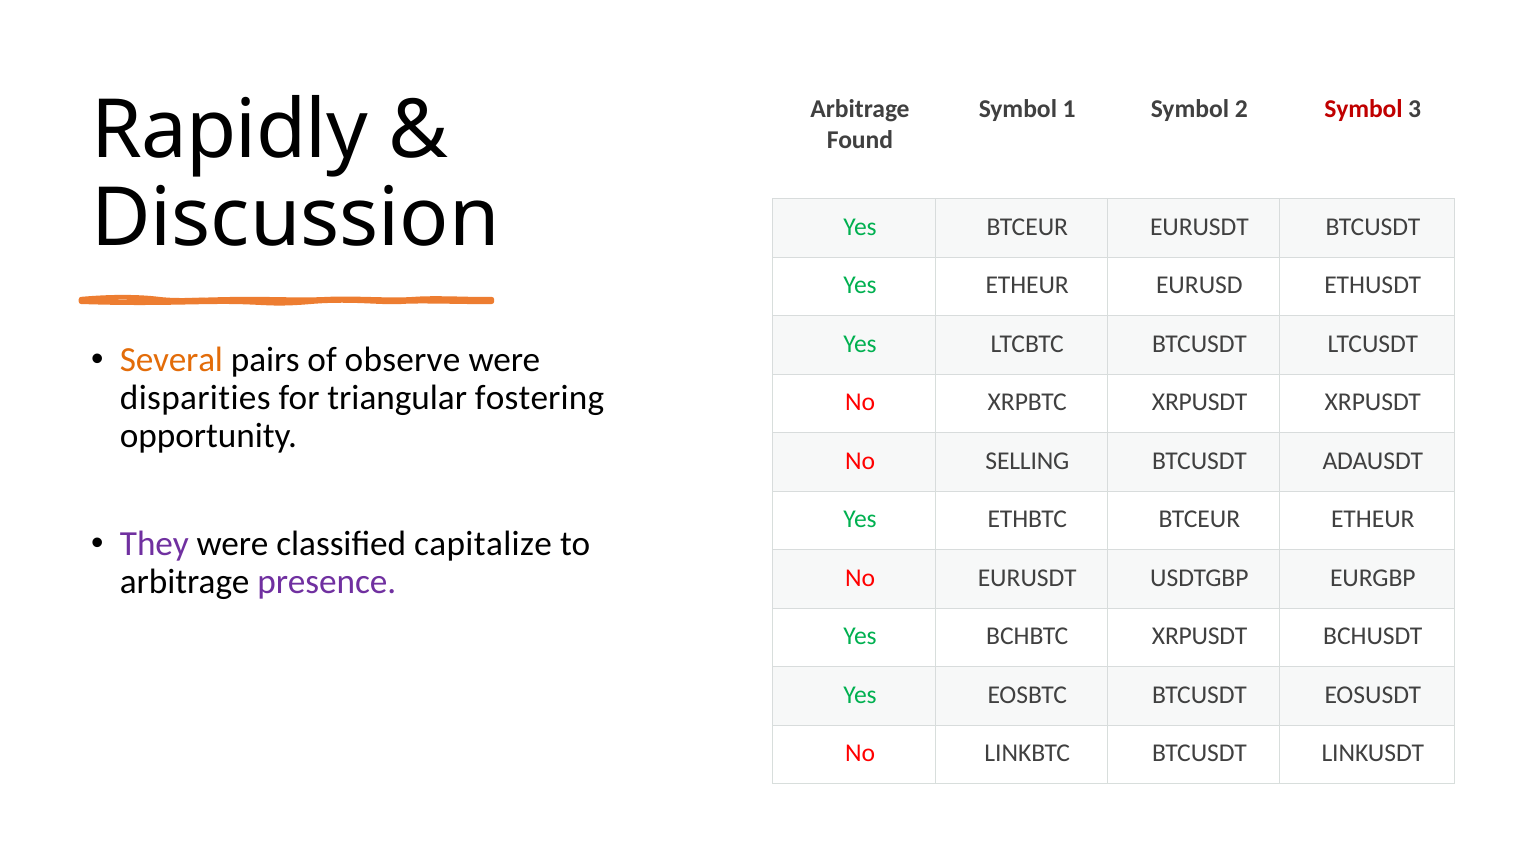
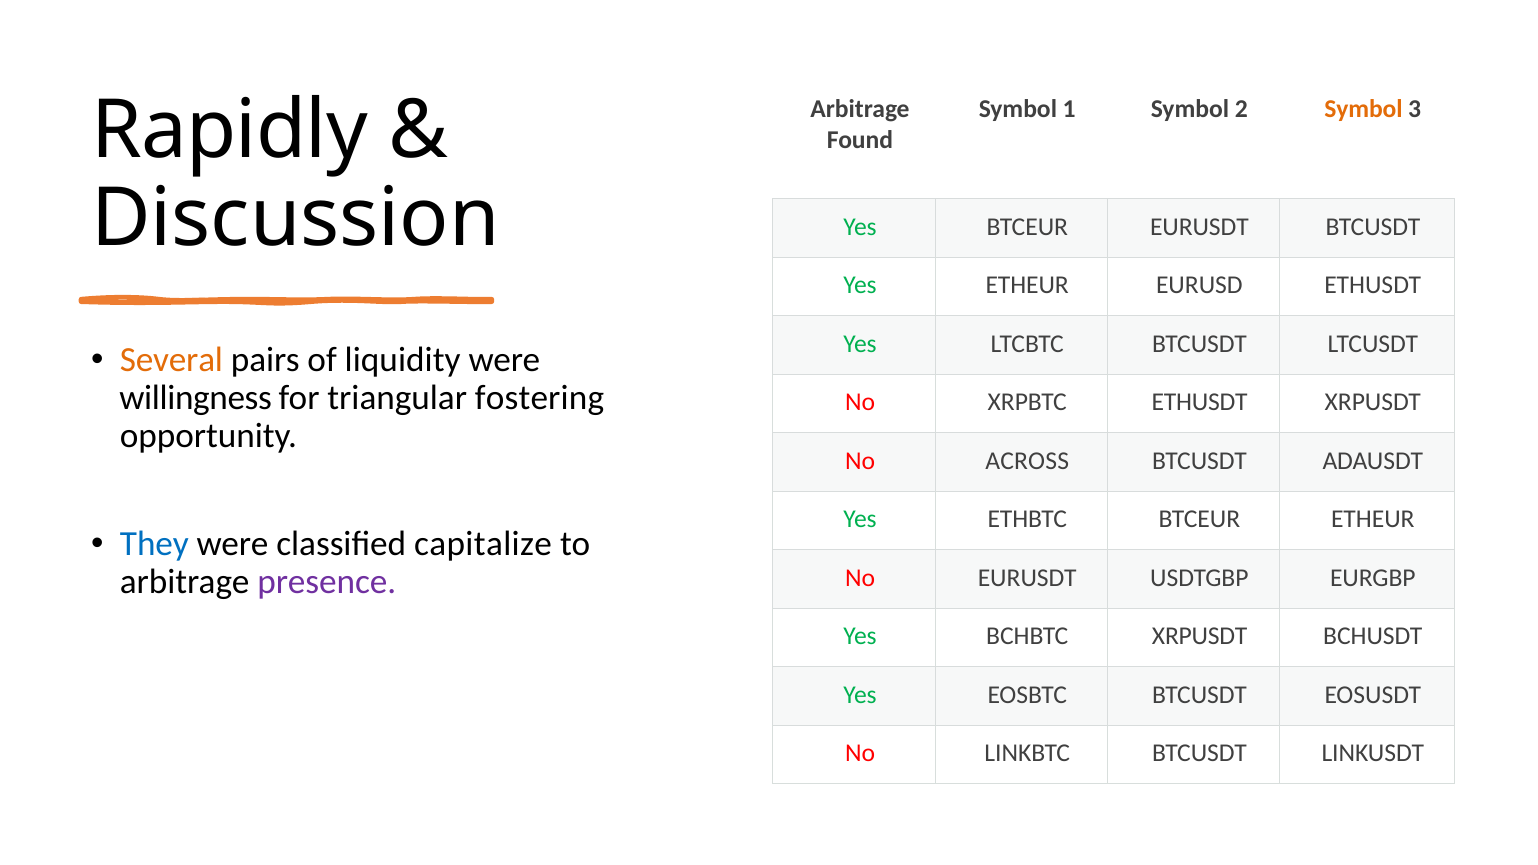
Symbol colour: red -> orange (1364, 109)
observe: observe -> liquidity (403, 360)
disparities: disparities -> willingness (196, 398)
XRPBTC XRPUSDT: XRPUSDT -> ETHUSDT (1200, 402)
SELLING: SELLING -> ACROSS (1027, 461)
They colour: purple -> blue (154, 544)
